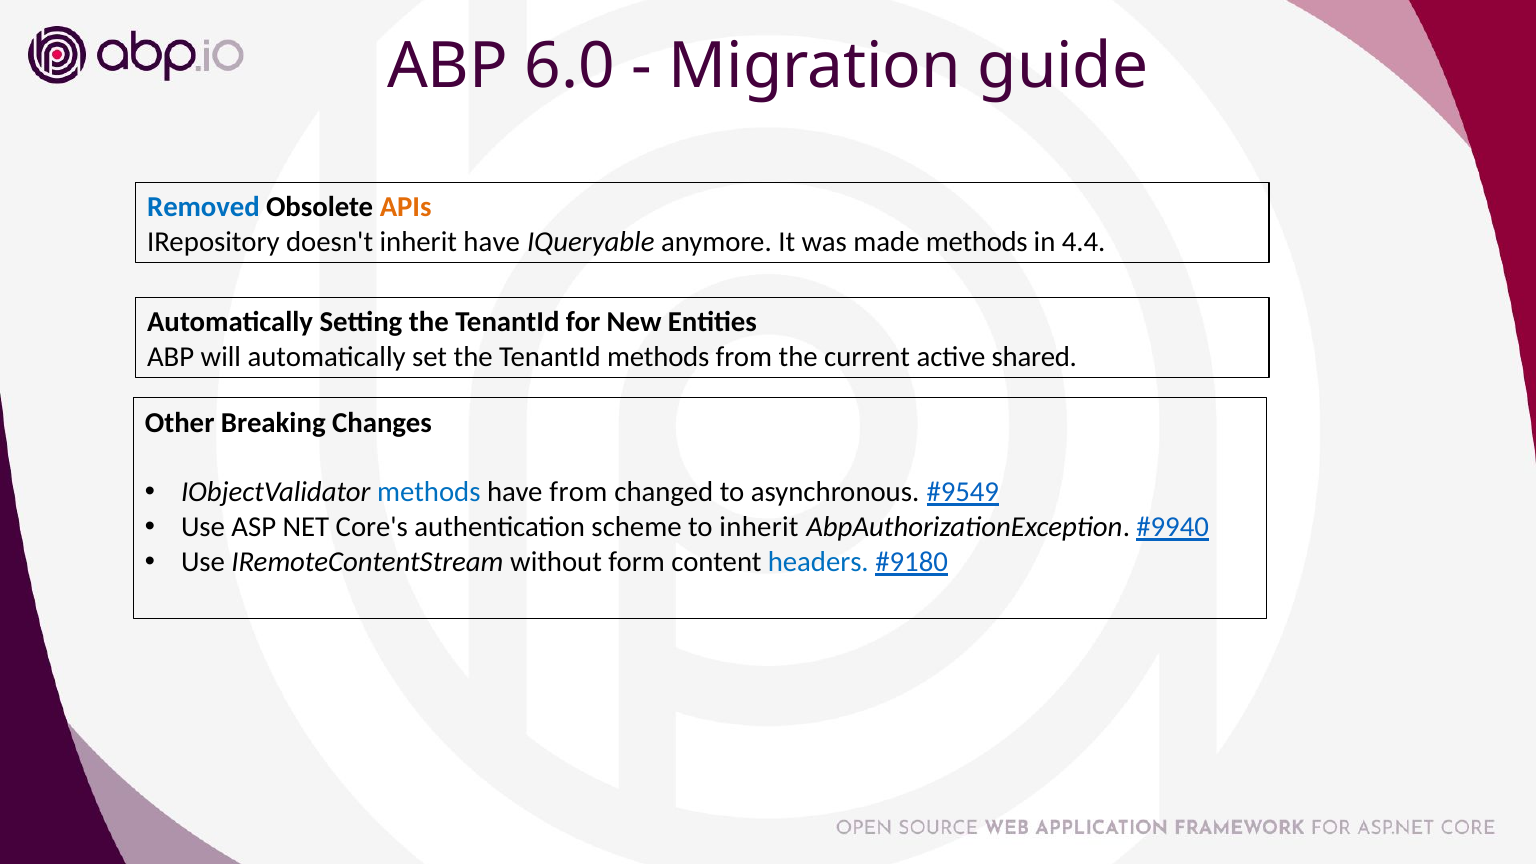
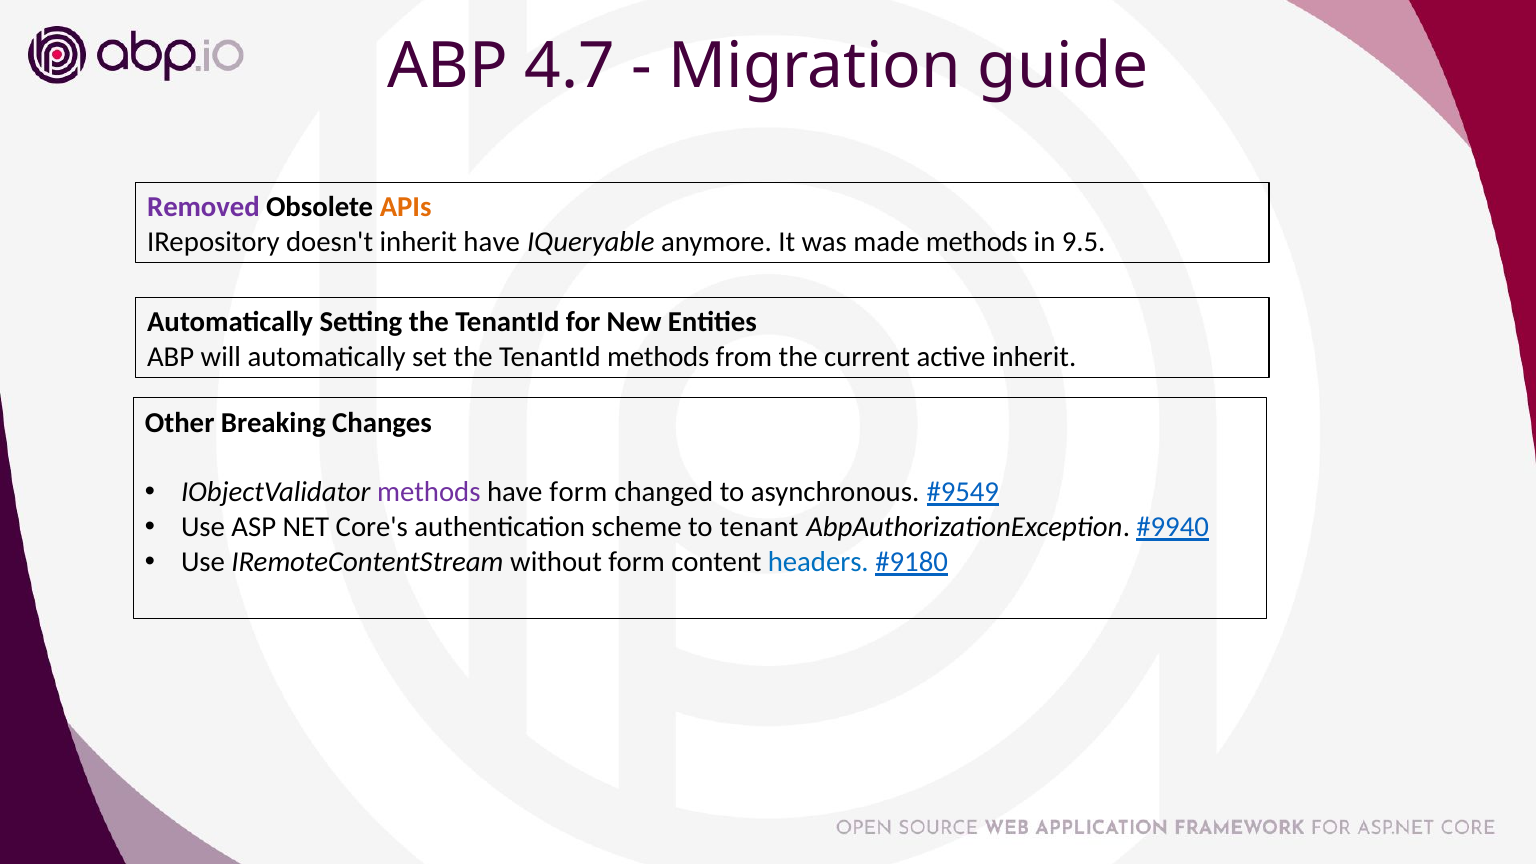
6.0: 6.0 -> 4.7 (570, 67)
Removed colour: blue -> purple (203, 207)
4.4: 4.4 -> 9.5 (1084, 242)
active shared: shared -> inherit (1034, 357)
methods colour: blue -> purple (429, 492)
have from: from -> form (578, 492)
to inherit: inherit -> tenant (759, 527)
